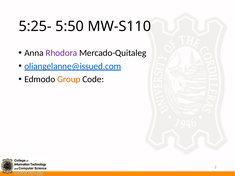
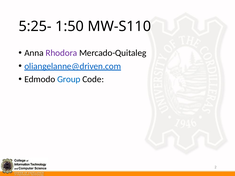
5:50: 5:50 -> 1:50 (70, 26)
oliangelanne@issued.com: oliangelanne@issued.com -> oliangelanne@driven.com (73, 66)
Group colour: orange -> blue (69, 79)
